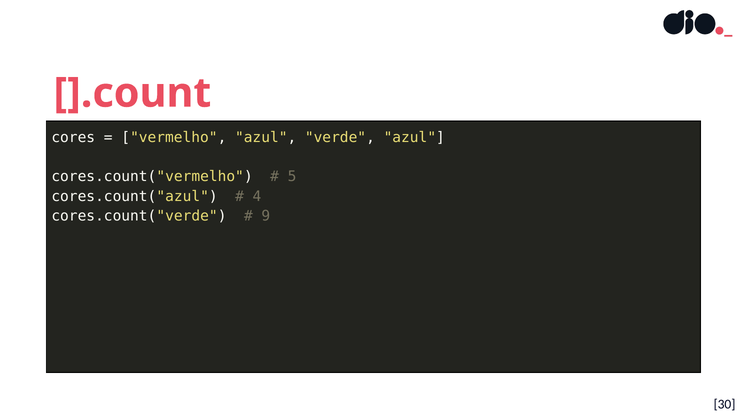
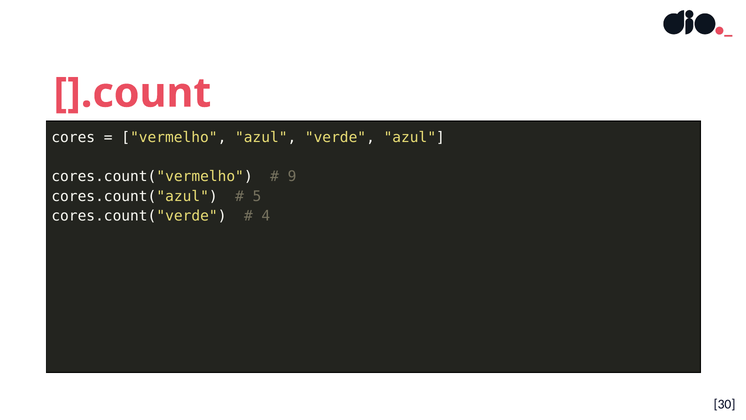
5: 5 -> 9 (292, 177)
4: 4 -> 5 (257, 196)
9: 9 -> 4 (266, 216)
